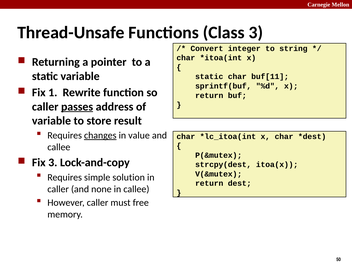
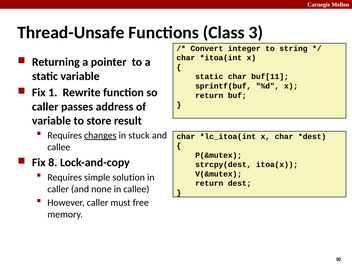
passes underline: present -> none (77, 107)
value: value -> stuck (139, 135)
Fix 3: 3 -> 8 (53, 163)
